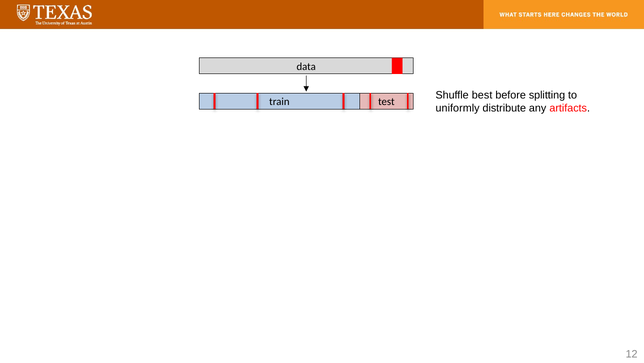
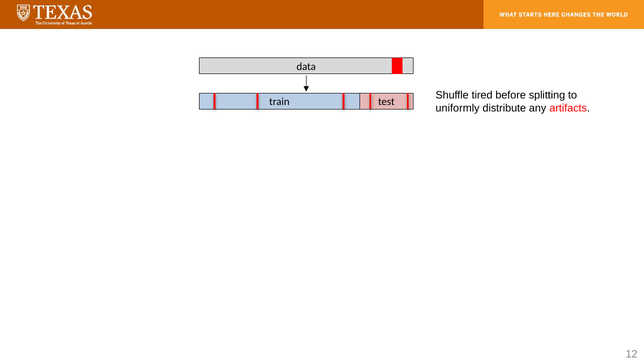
best: best -> tired (482, 95)
